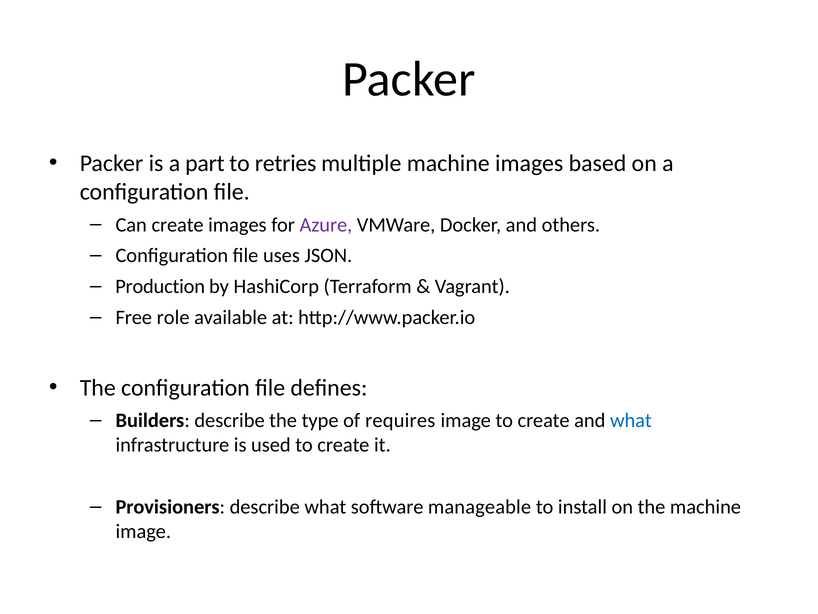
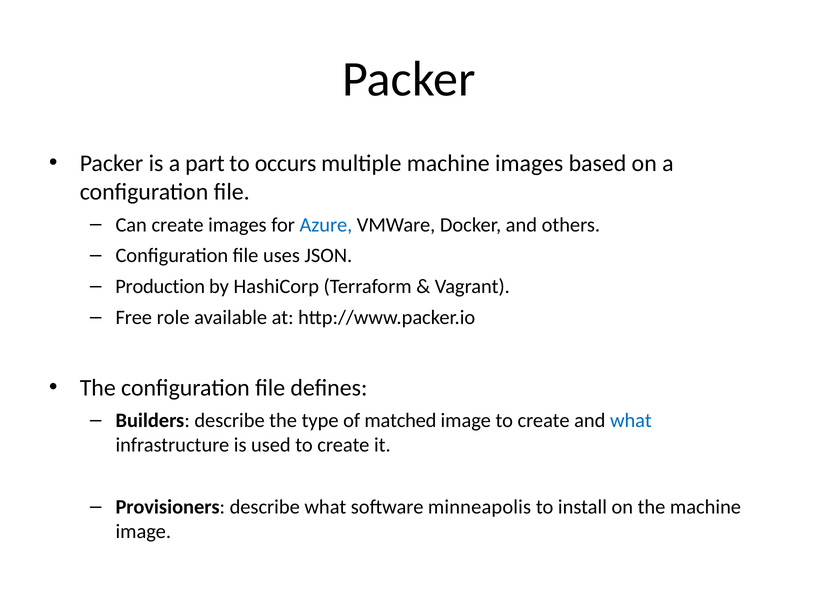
retries: retries -> occurs (286, 163)
Azure colour: purple -> blue (326, 225)
requires: requires -> matched (400, 420)
manageable: manageable -> minneapolis (480, 506)
